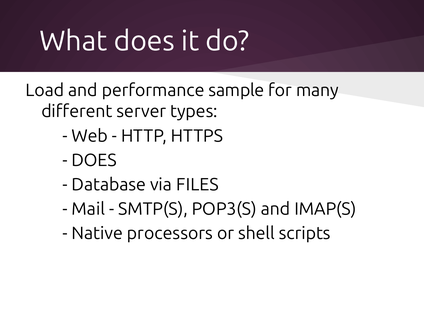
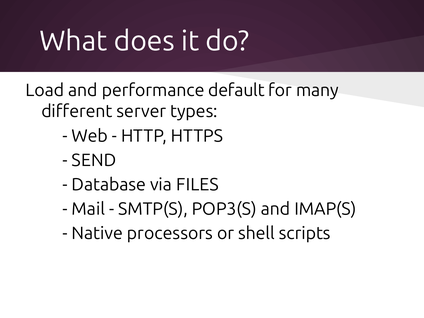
sample: sample -> default (236, 90)
DOES: DOES -> SEND (94, 160)
